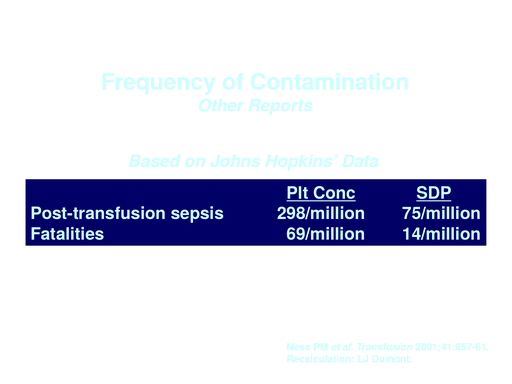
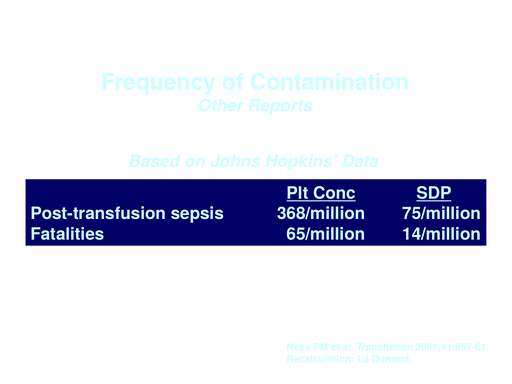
298/million: 298/million -> 368/million (321, 214)
69/million: 69/million -> 65/million (326, 234)
